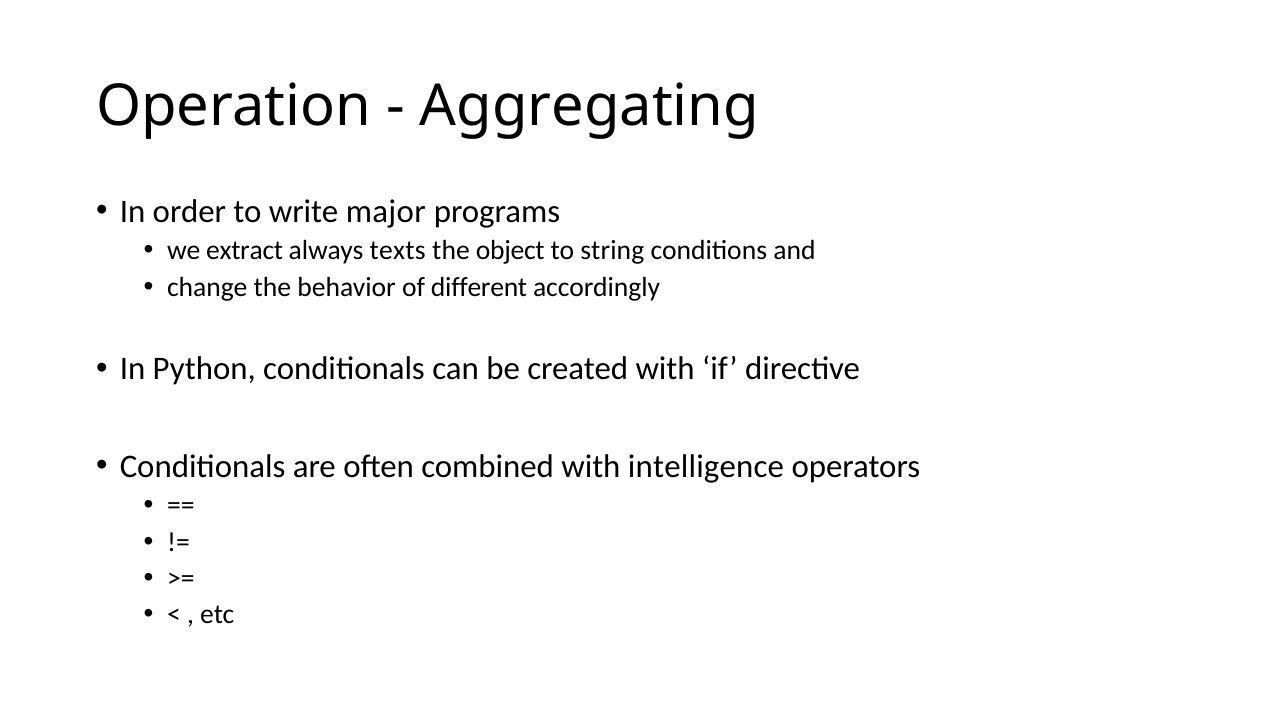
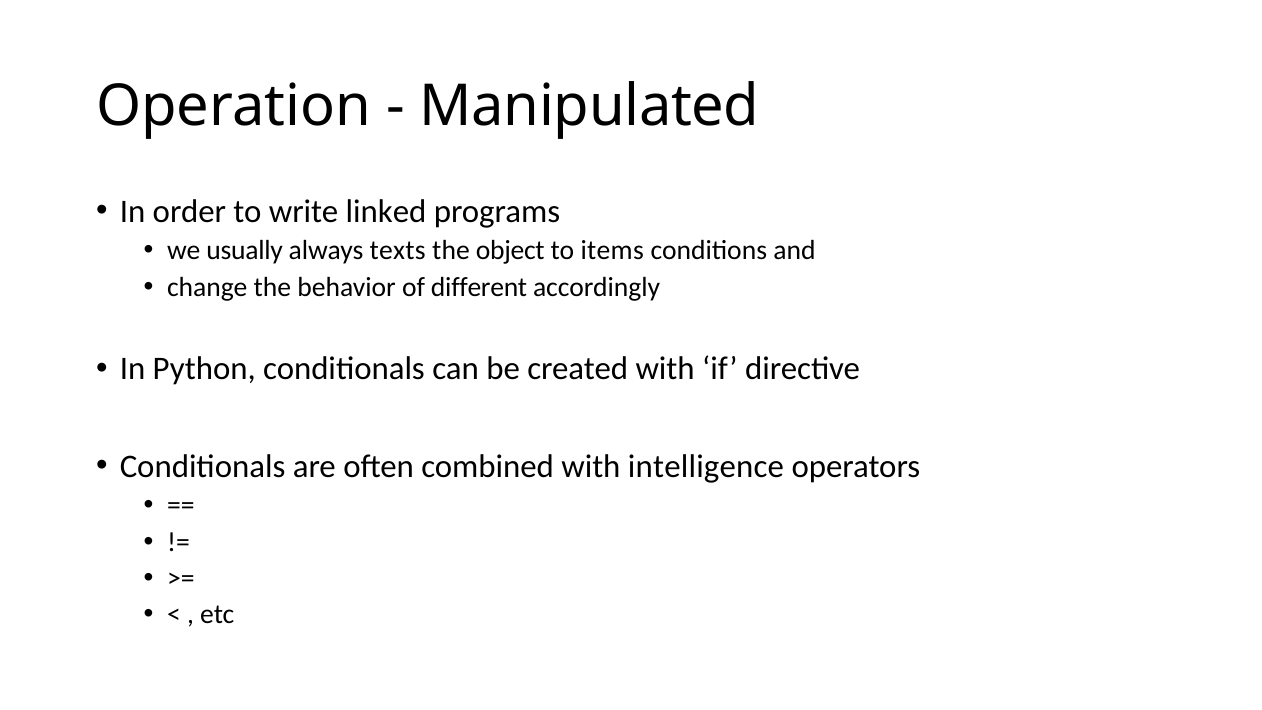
Aggregating: Aggregating -> Manipulated (590, 106)
major: major -> linked (386, 211)
extract: extract -> usually (245, 250)
string: string -> items (612, 250)
